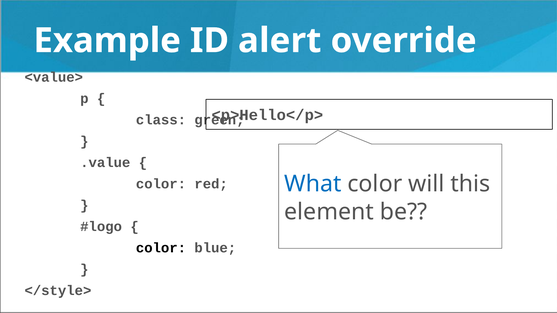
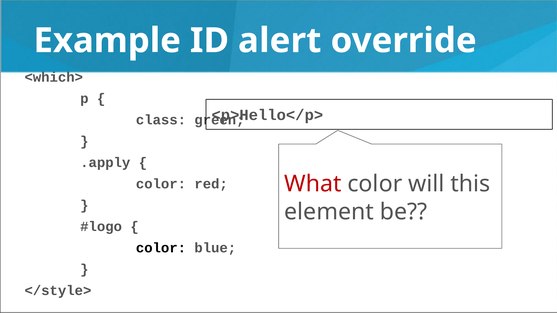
<value>: <value> -> <which> (54, 77)
.value: .value -> .apply (105, 163)
What colour: blue -> red (313, 184)
